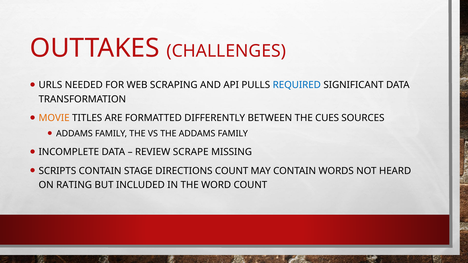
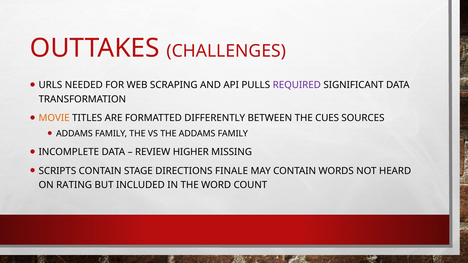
REQUIRED colour: blue -> purple (297, 85)
SCRAPE: SCRAPE -> HIGHER (191, 152)
DIRECTIONS COUNT: COUNT -> FINALE (232, 171)
